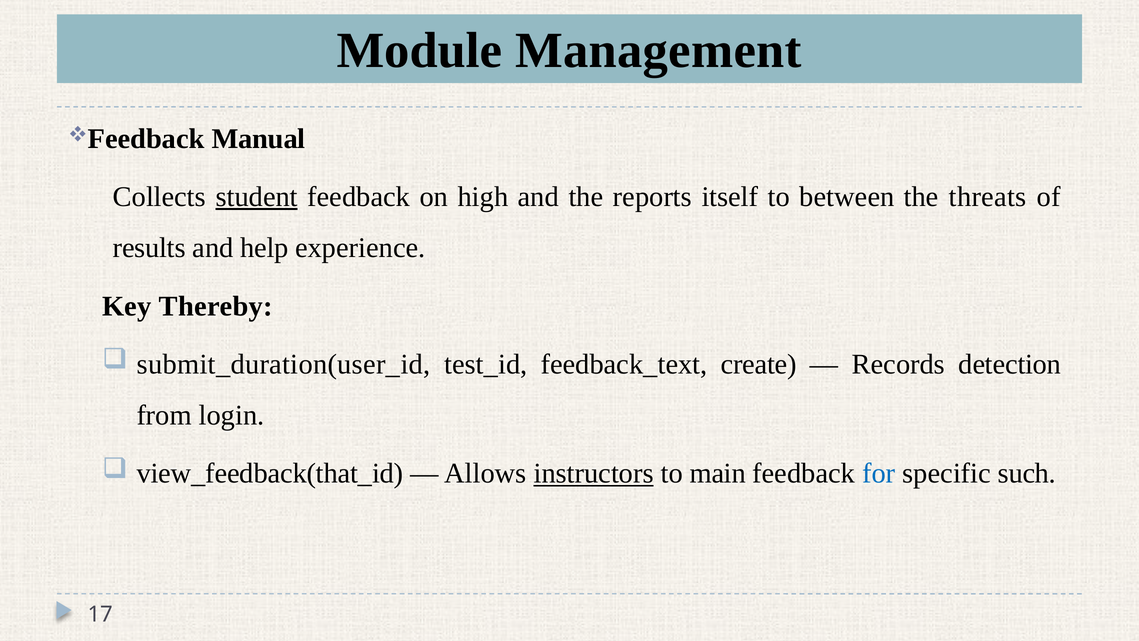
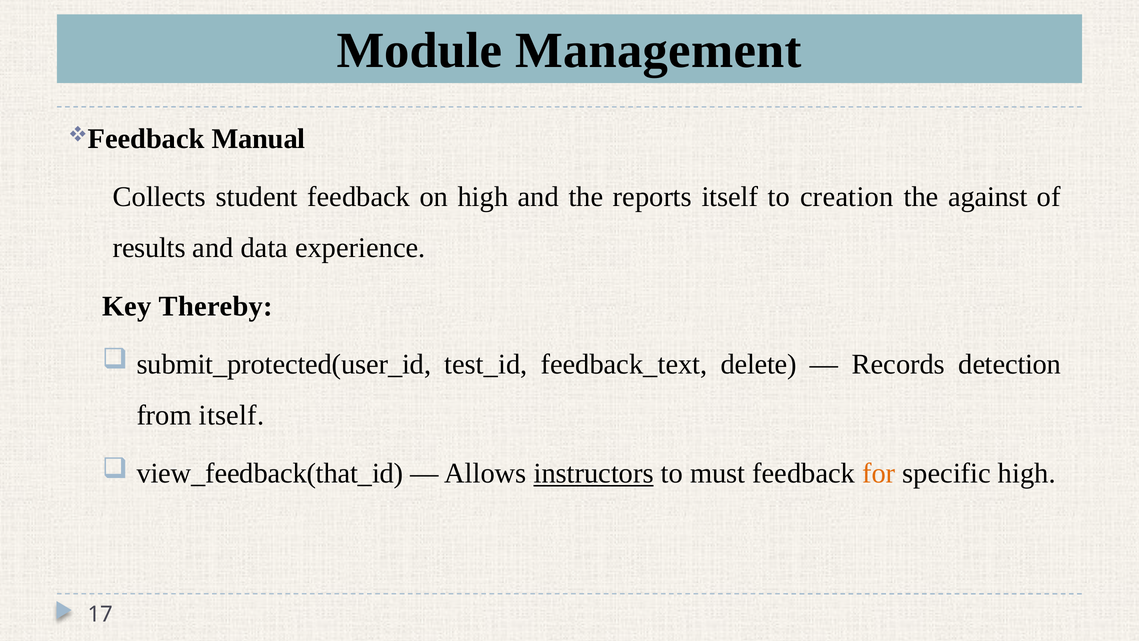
student underline: present -> none (257, 197)
between: between -> creation (847, 197)
threats: threats -> against (988, 197)
help: help -> data (264, 248)
submit_duration(user_id: submit_duration(user_id -> submit_protected(user_id (284, 364)
create: create -> delete (759, 364)
from login: login -> itself (232, 415)
main: main -> must (718, 473)
for colour: blue -> orange (879, 473)
specific such: such -> high (1027, 473)
